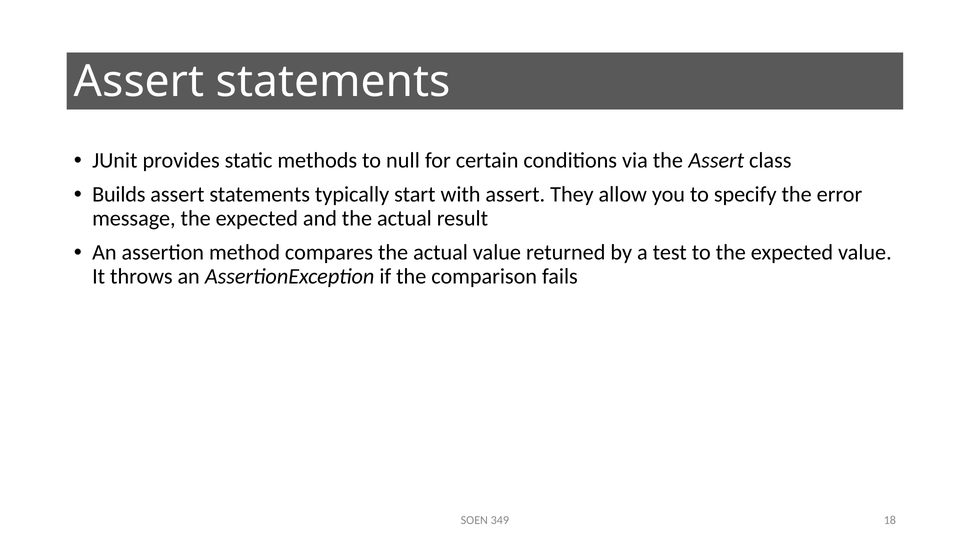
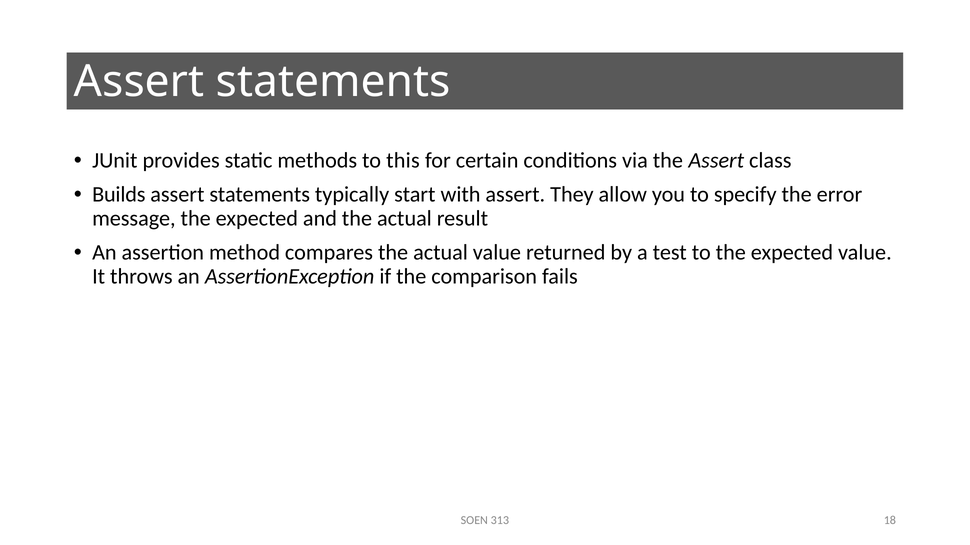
null: null -> this (403, 161)
349: 349 -> 313 (500, 521)
